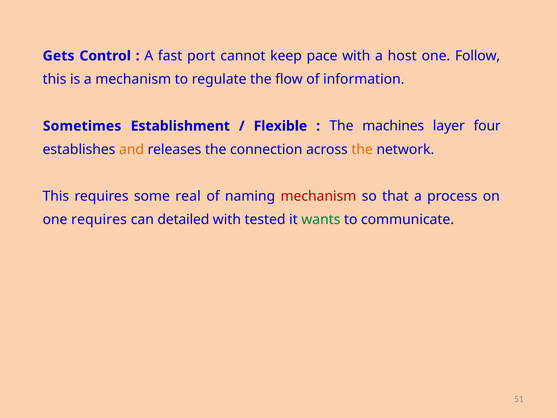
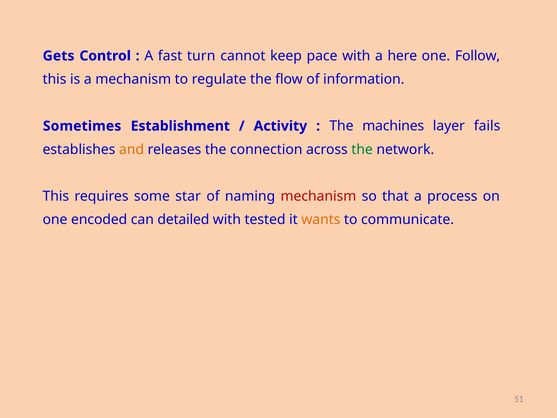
port: port -> turn (201, 56)
host: host -> here (402, 56)
Flexible: Flexible -> Activity (280, 126)
four: four -> fails (487, 126)
the colour: orange -> green (362, 149)
real: real -> star (188, 196)
one requires: requires -> encoded (99, 219)
wants colour: green -> orange (321, 219)
